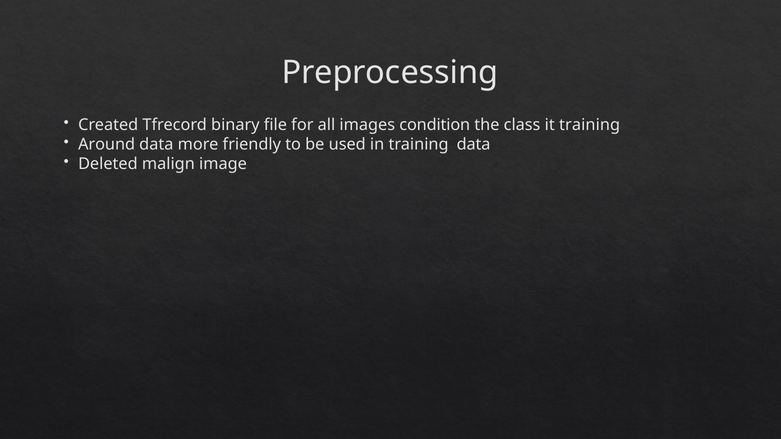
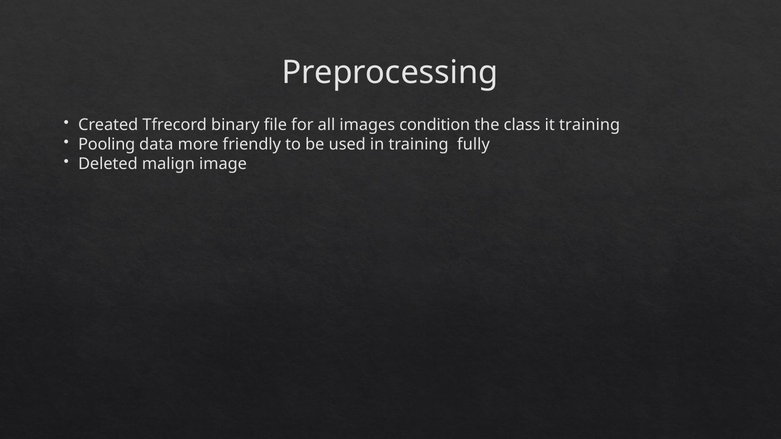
Around: Around -> Pooling (107, 144)
training data: data -> fully (473, 144)
